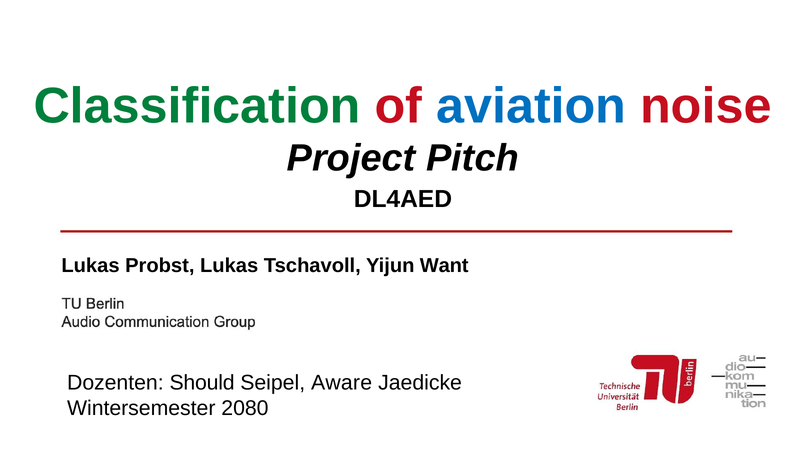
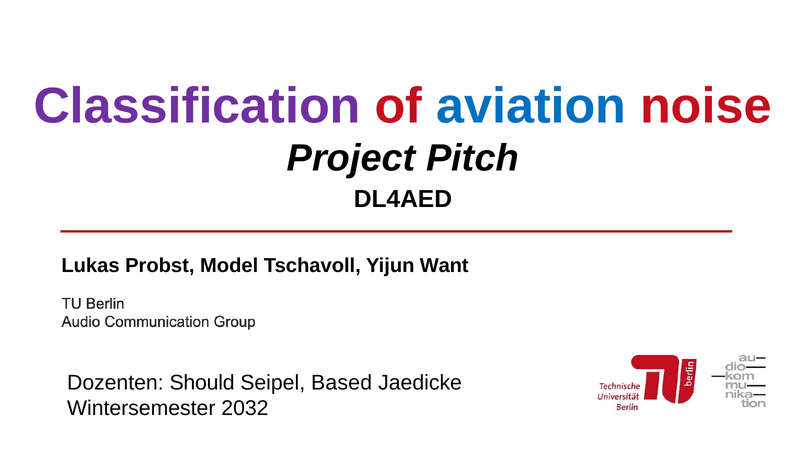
Classification colour: green -> purple (197, 106)
Probst Lukas: Lukas -> Model (229, 266)
Aware: Aware -> Based (342, 383)
2080: 2080 -> 2032 (245, 409)
